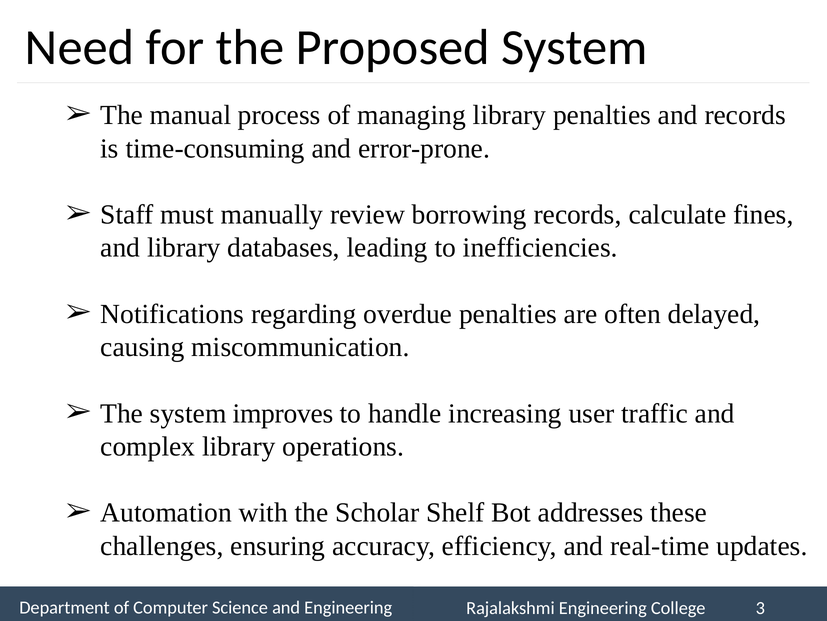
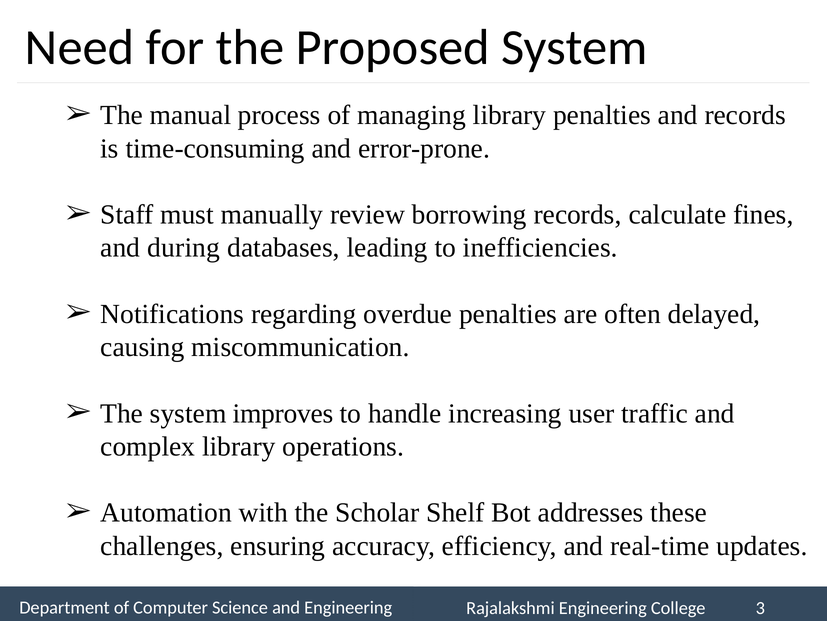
and library: library -> during (184, 248)
